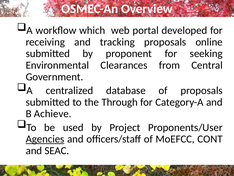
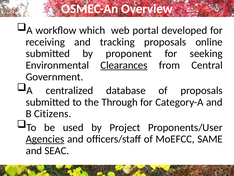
Clearances underline: none -> present (124, 65)
Achieve: Achieve -> Citizens (53, 113)
CONT: CONT -> SAME (210, 139)
